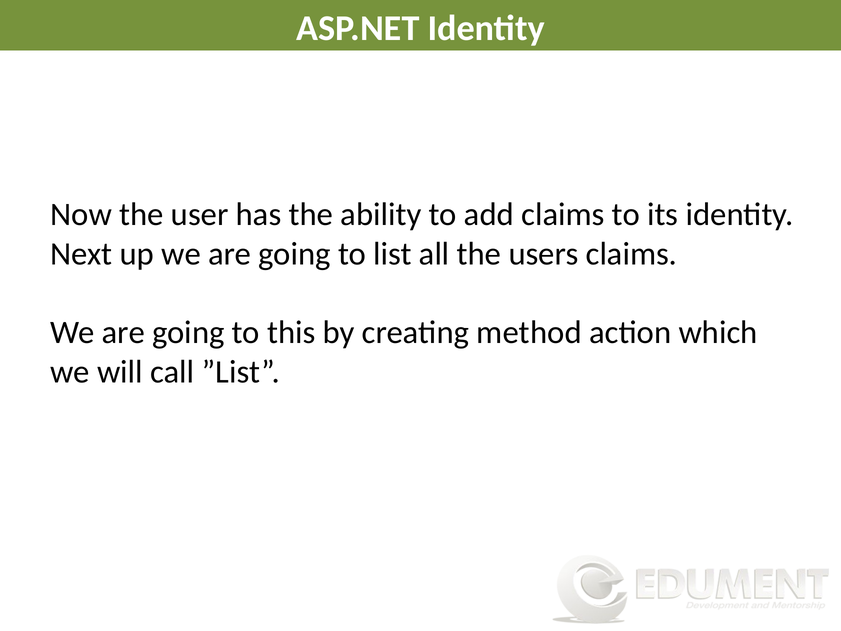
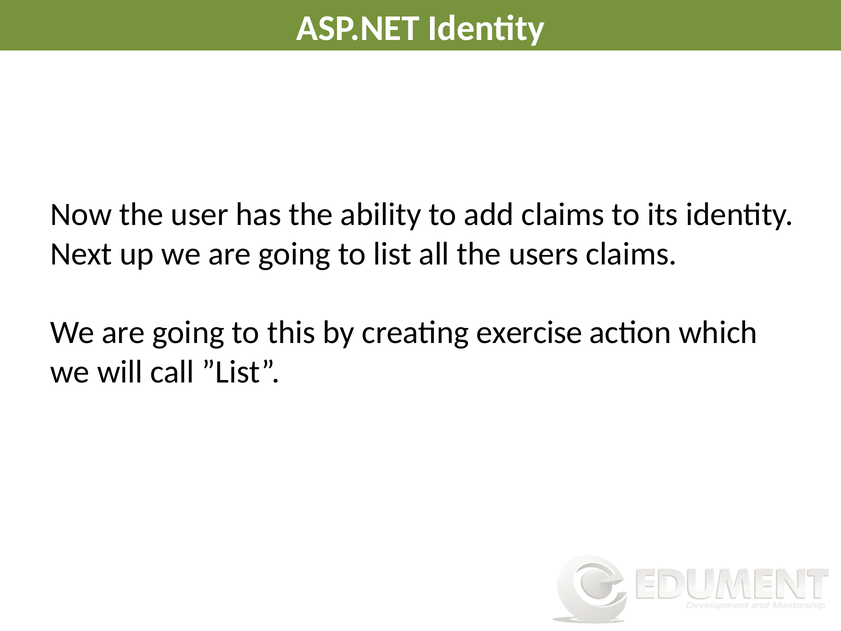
method: method -> exercise (529, 332)
